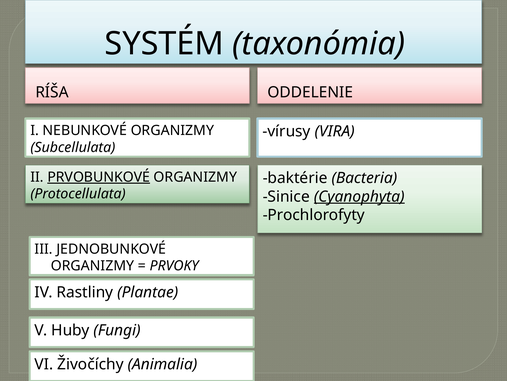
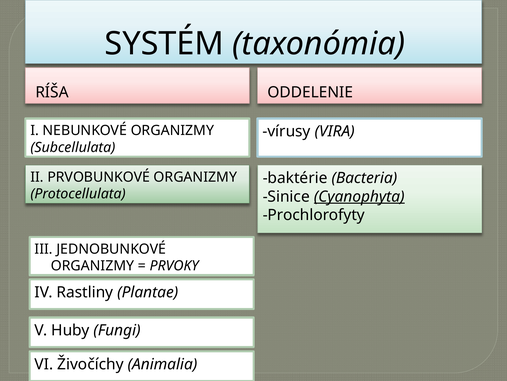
PRVOBUNKOVÉ underline: present -> none (99, 177)
